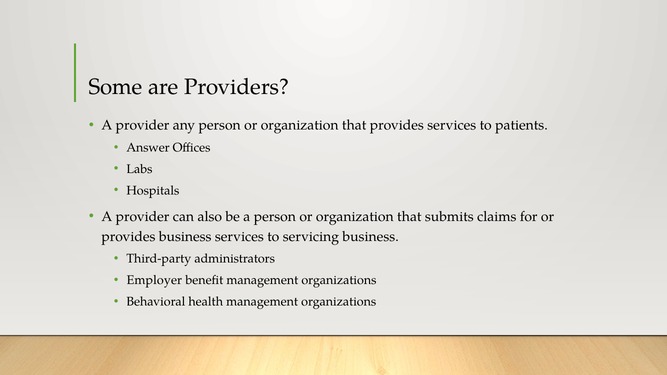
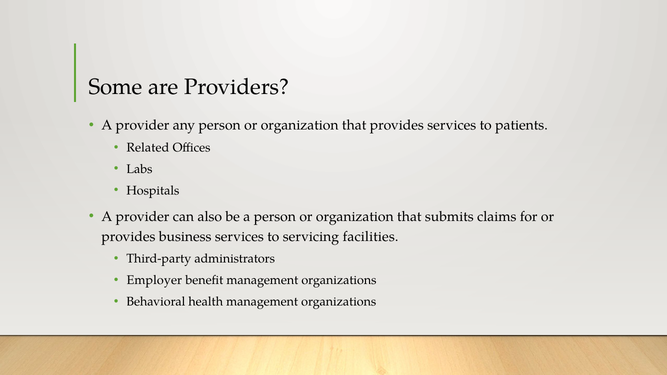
Answer: Answer -> Related (148, 148)
servicing business: business -> facilities (371, 237)
